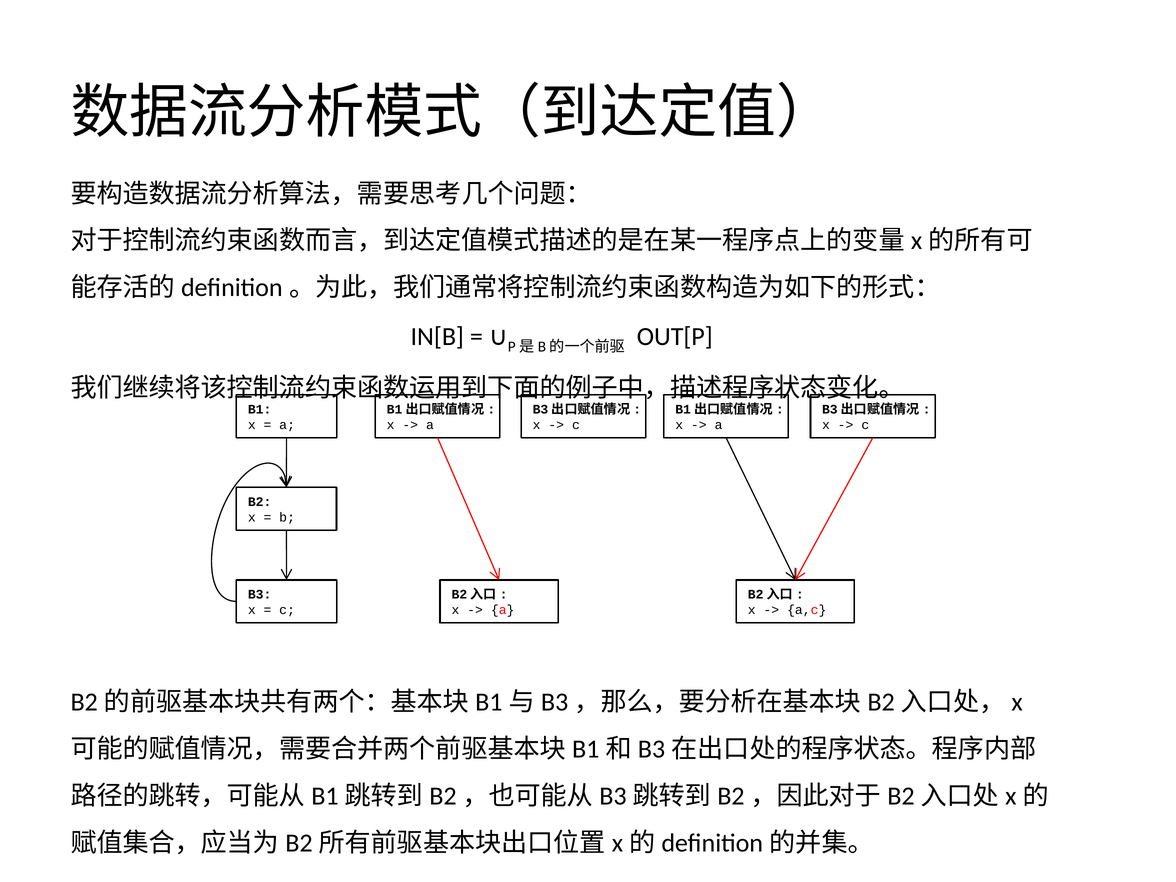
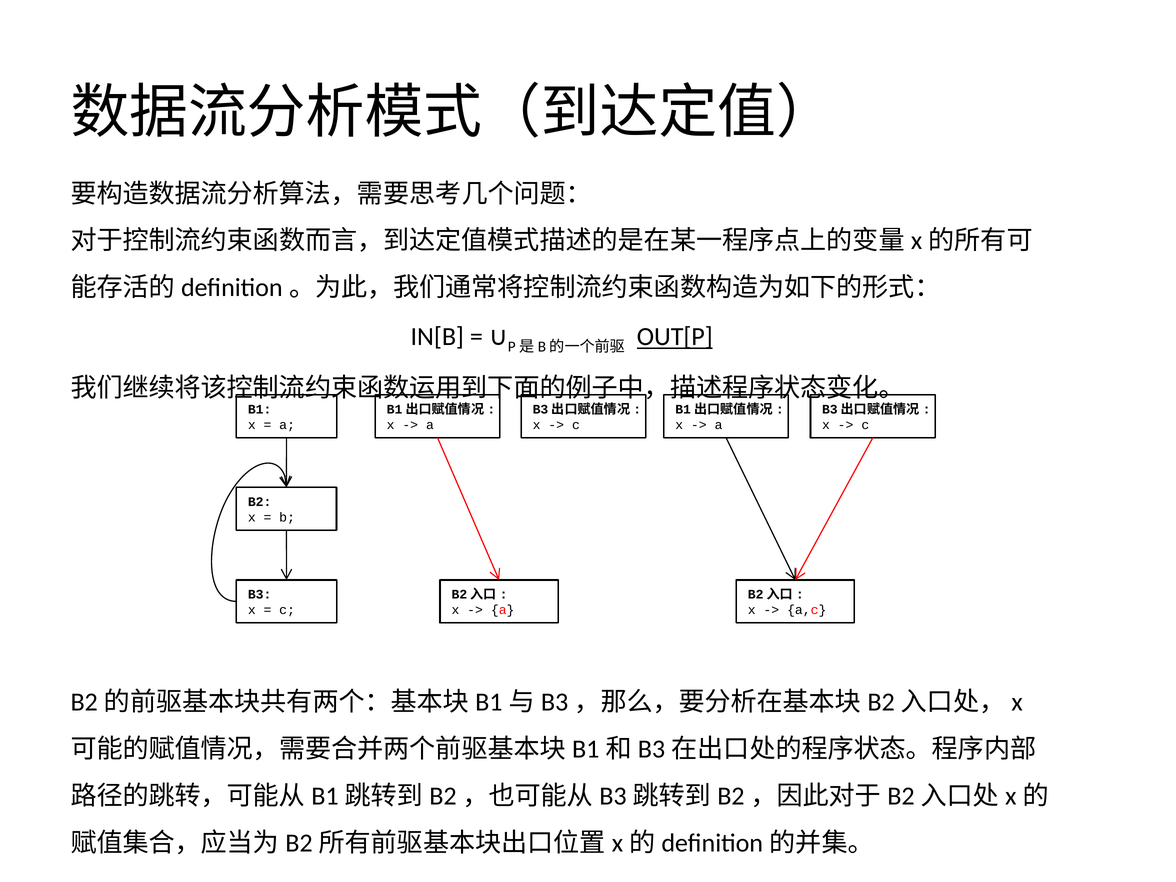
OUT[P underline: none -> present (675, 337)
